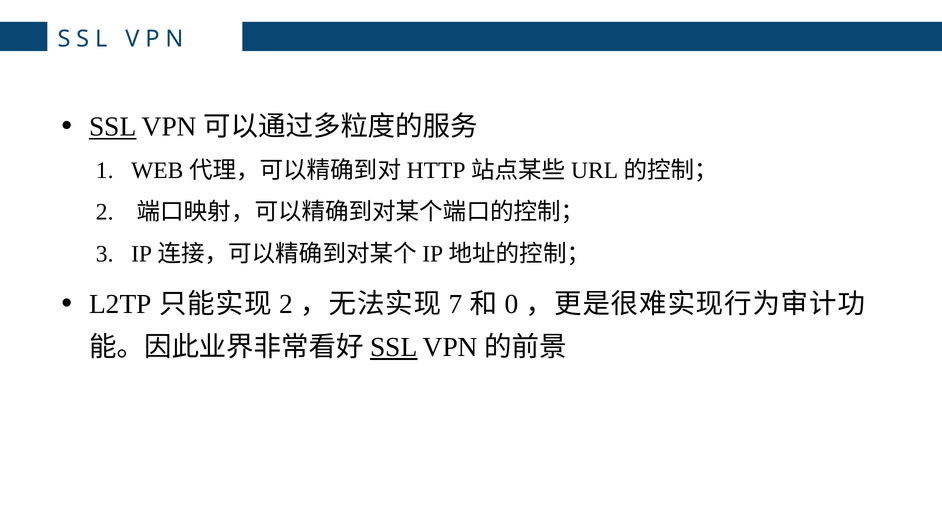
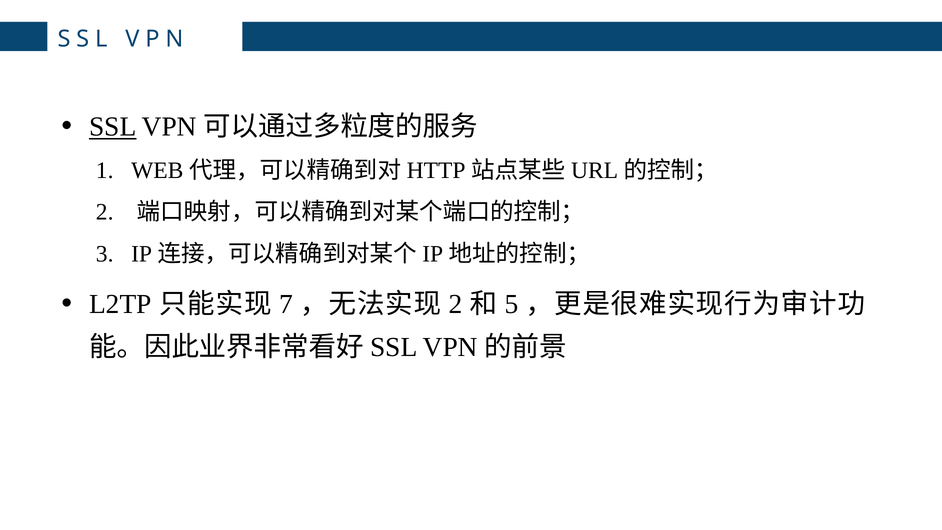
2: 2 -> 7 (286, 304)
7: 7 -> 2 (456, 304)
0: 0 -> 5 (512, 304)
SSL underline: present -> none (394, 347)
